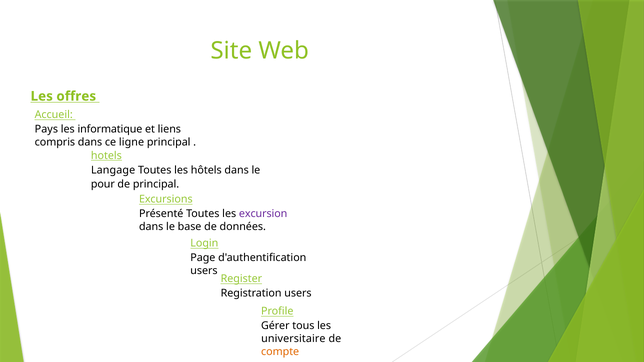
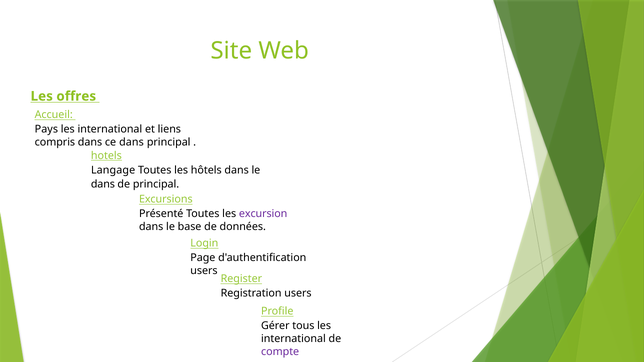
informatique: informatique -> international (110, 129)
ce ligne: ligne -> dans (131, 142)
pour: pour -> dans (103, 184)
universitaire: universitaire -> international (293, 339)
compte colour: orange -> purple (280, 352)
